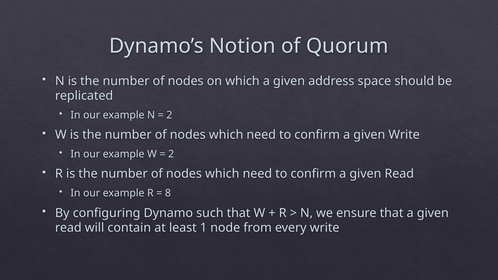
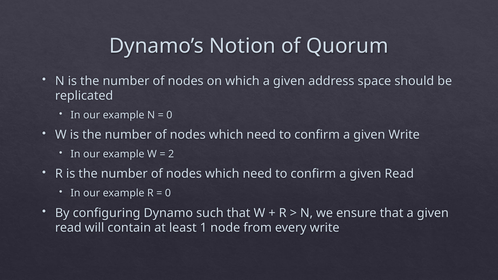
2: 2 -> 0 (169, 115)
8: 8 -> 0 (168, 193)
